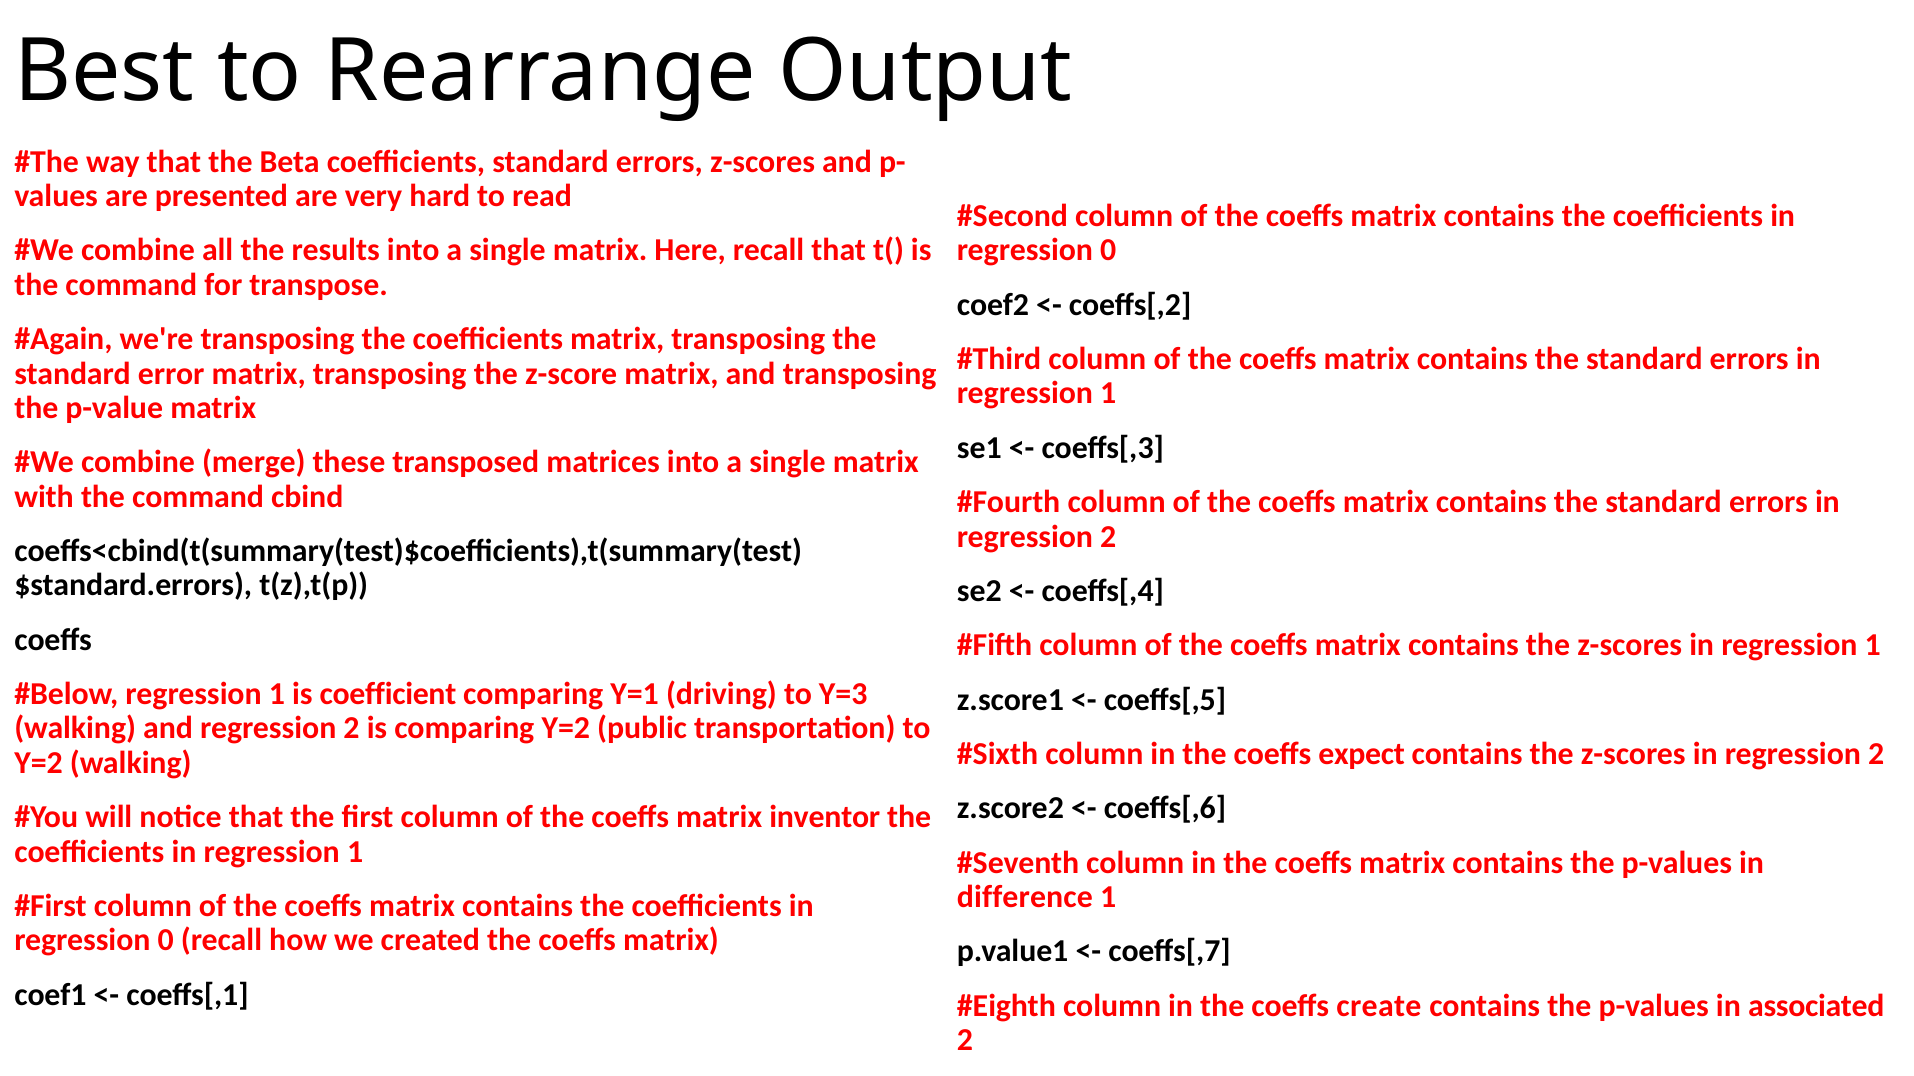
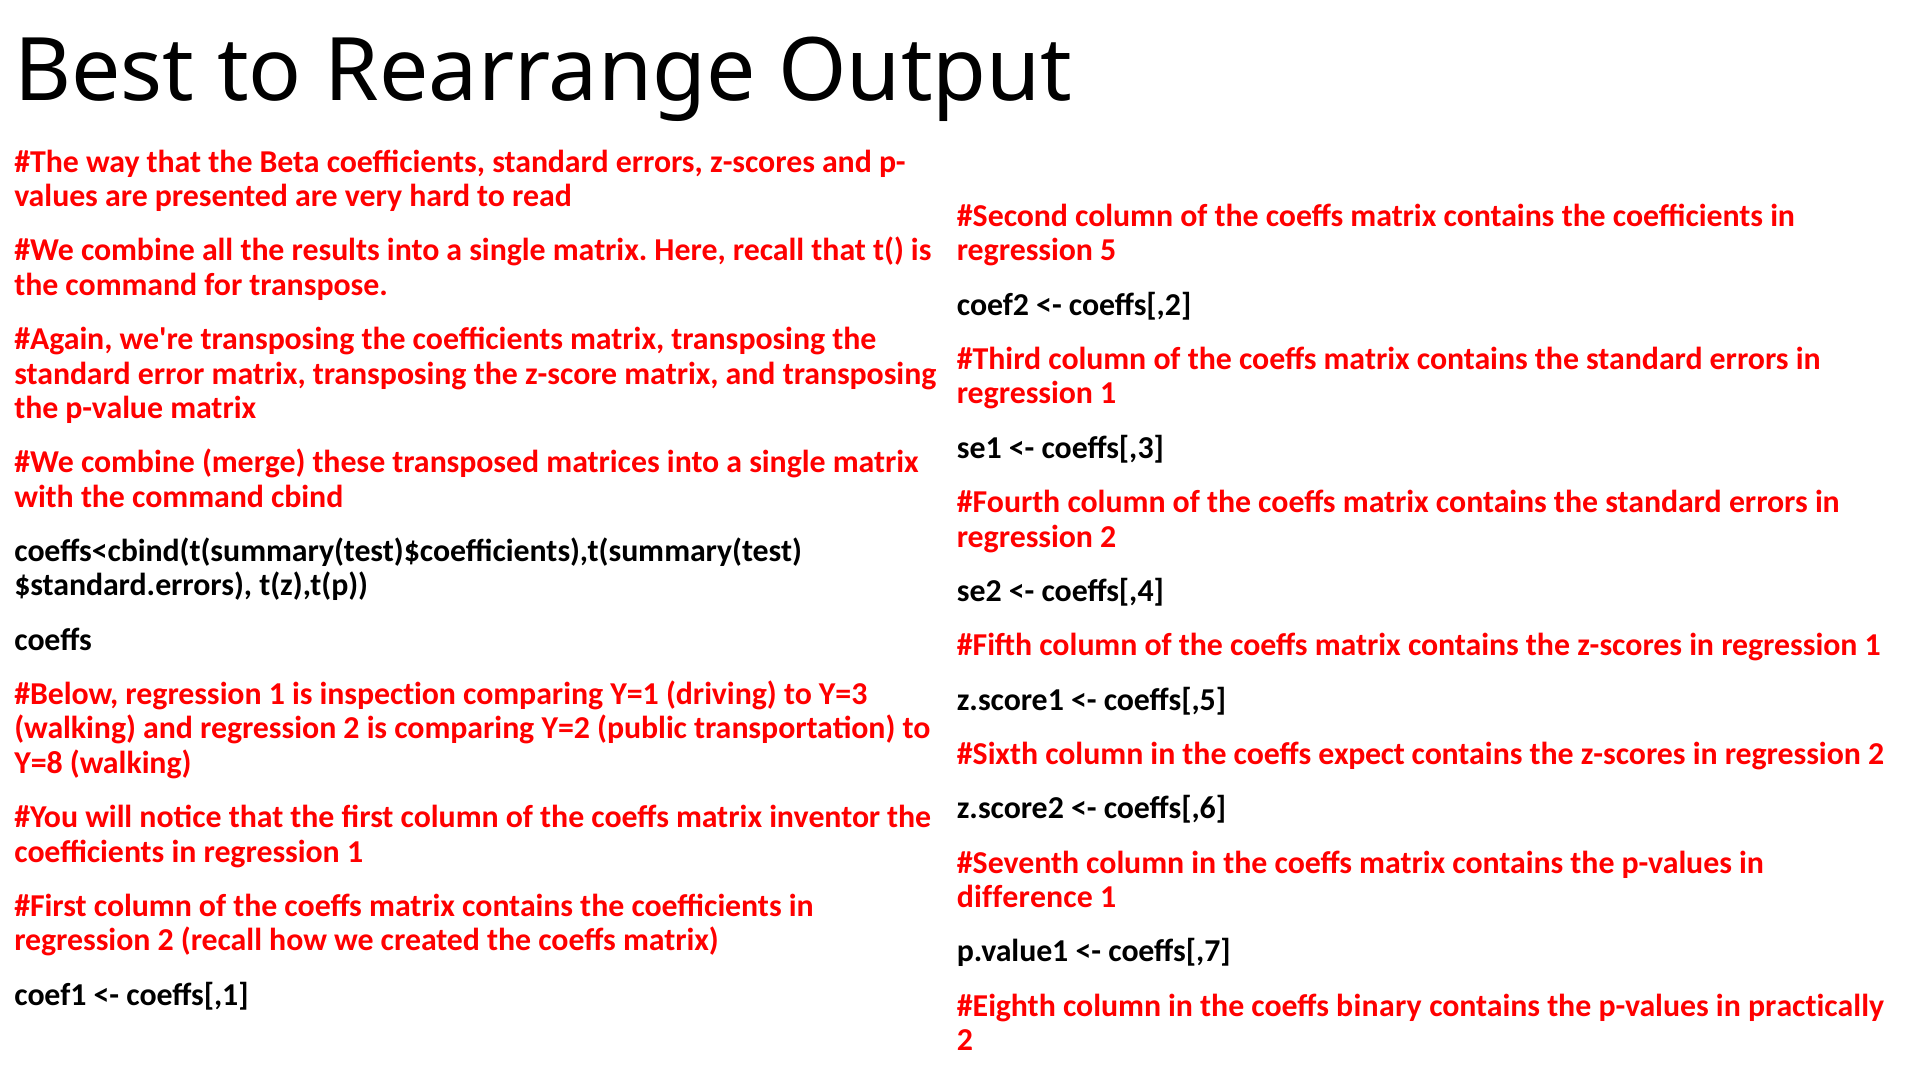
0: 0 -> 5 (1108, 251)
coefficient: coefficient -> inspection (388, 694)
Y=2: Y=2 -> Y=8 (39, 763)
0: 0 -> 2 (166, 941)
create: create -> binary (1379, 1006)
associated: associated -> practically (1816, 1006)
